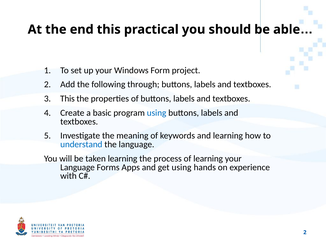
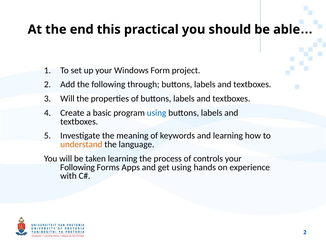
This: This -> Will (67, 98)
understand colour: blue -> orange (81, 144)
of learning: learning -> controls (208, 158)
Language: Language -> Following (78, 167)
